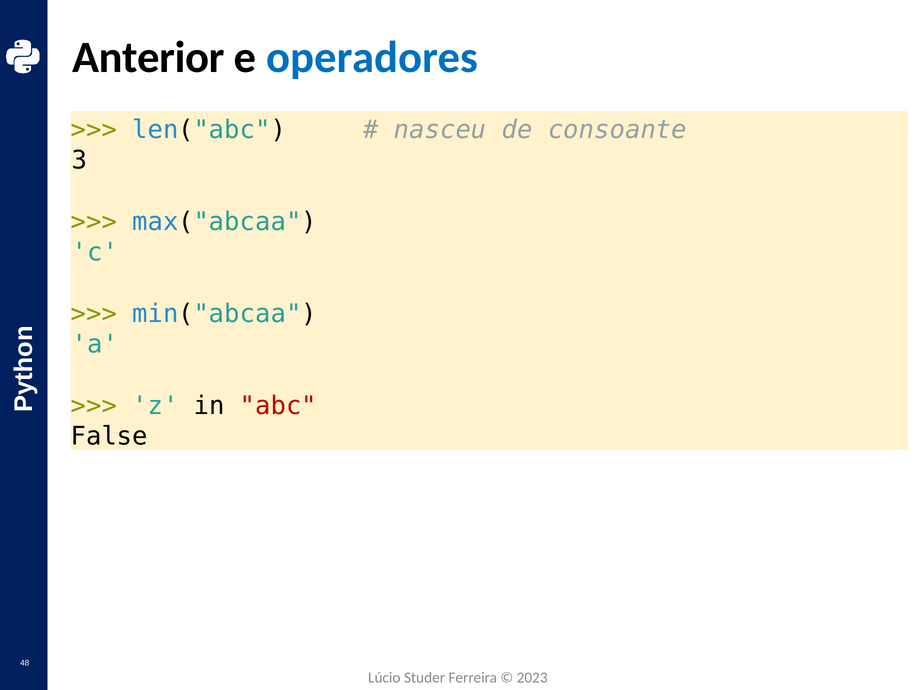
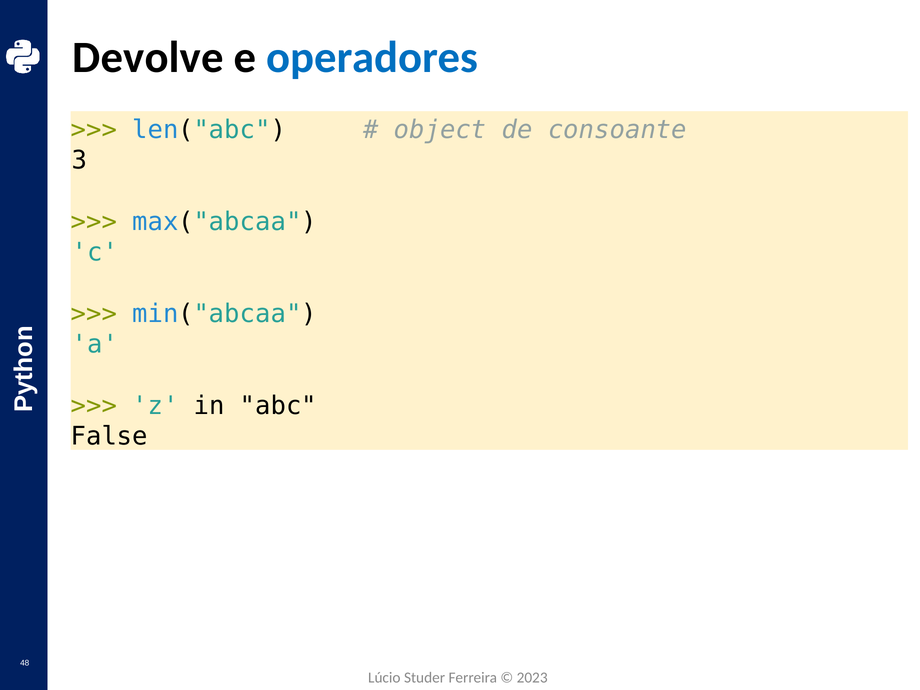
Anterior: Anterior -> Devolve (148, 58)
nasceu: nasceu -> object (440, 130)
abc colour: red -> black (278, 406)
